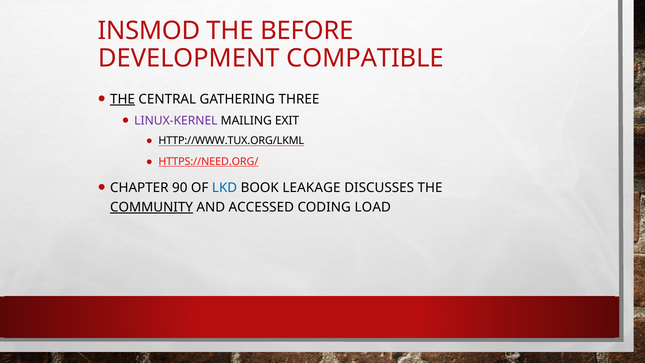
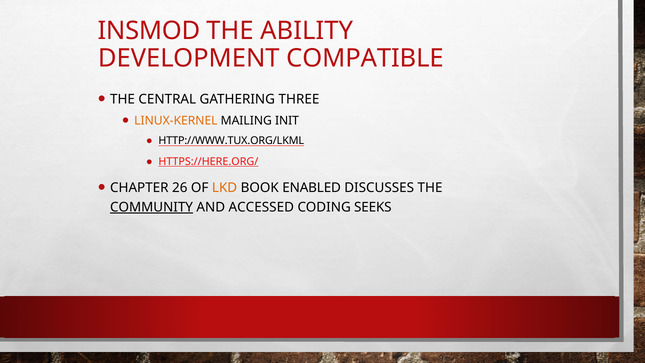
BEFORE: BEFORE -> ABILITY (307, 31)
THE underline: present -> none (122, 99)
LINUX-KERNEL colour: purple -> orange (176, 121)
EXIT: EXIT -> INIT (287, 121)
HTTPS://NEED.ORG/: HTTPS://NEED.ORG/ -> HTTPS://HERE.ORG/ (208, 161)
90: 90 -> 26 (180, 188)
LKD colour: blue -> orange (225, 188)
LEAKAGE: LEAKAGE -> ENABLED (312, 188)
LOAD: LOAD -> SEEKS (373, 207)
